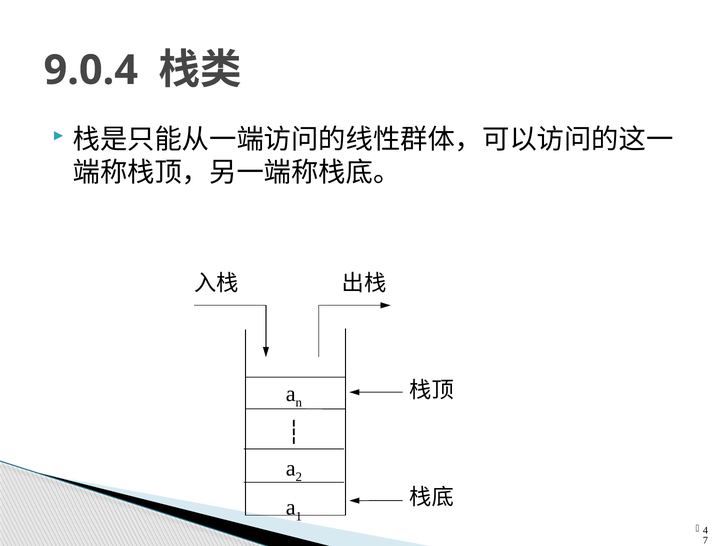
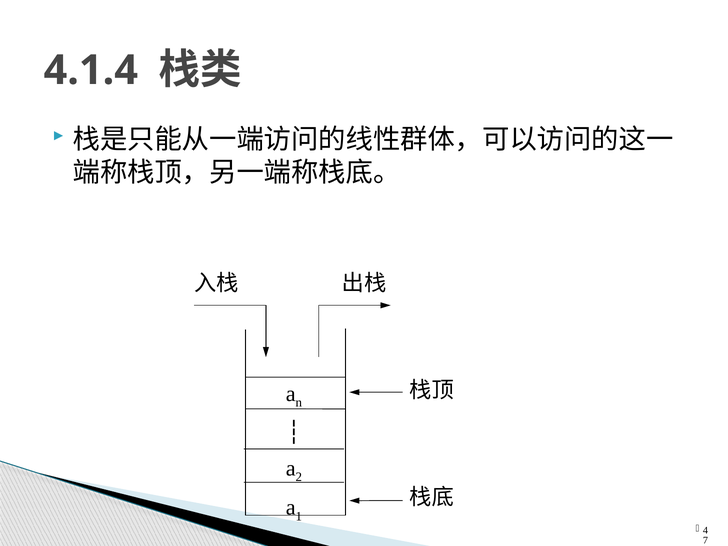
9.0.4: 9.0.4 -> 4.1.4 (91, 70)
